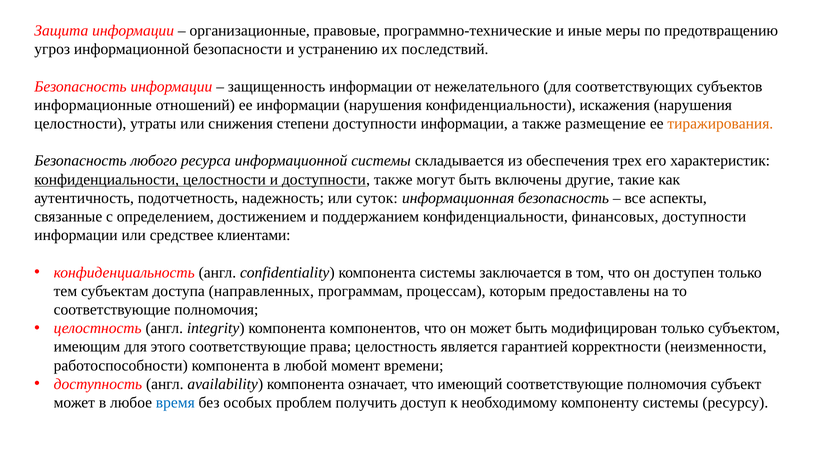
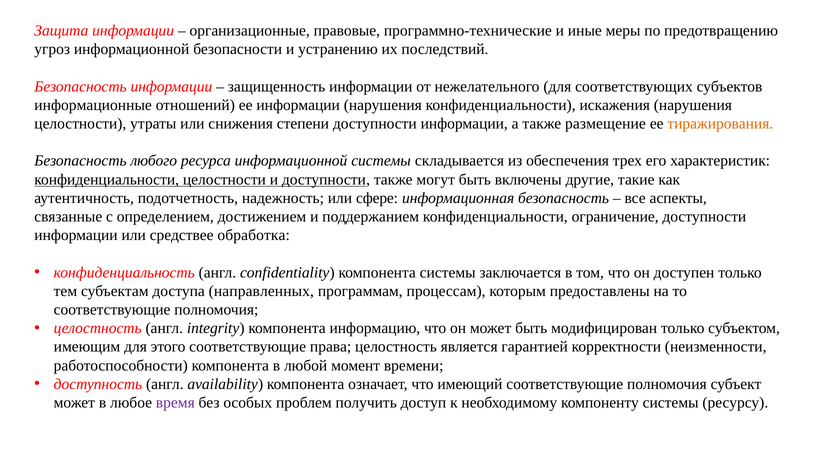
суток: суток -> сфере (377, 198)
финансовых: финансовых -> ограничение (615, 217)
клиентами: клиентами -> обработка (254, 235)
компонентов: компонентов -> информацию (375, 328)
время colour: blue -> purple (175, 403)
